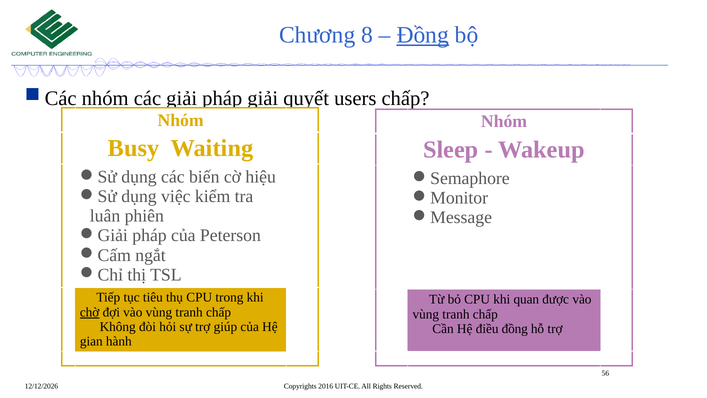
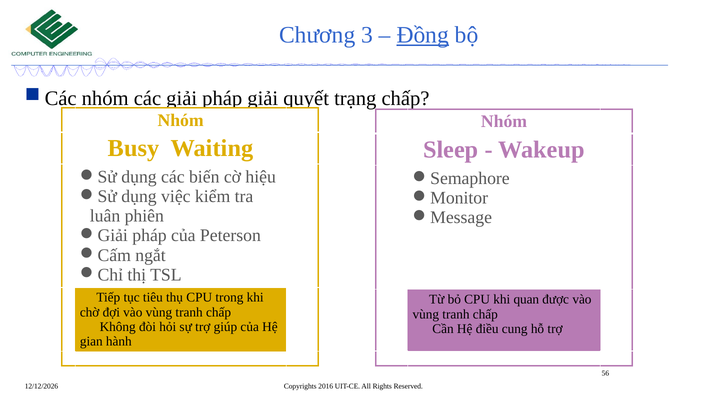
8: 8 -> 3 (367, 35)
users: users -> trạng (355, 98)
chờ underline: present -> none (90, 312)
điều đồng: đồng -> cung (515, 329)
